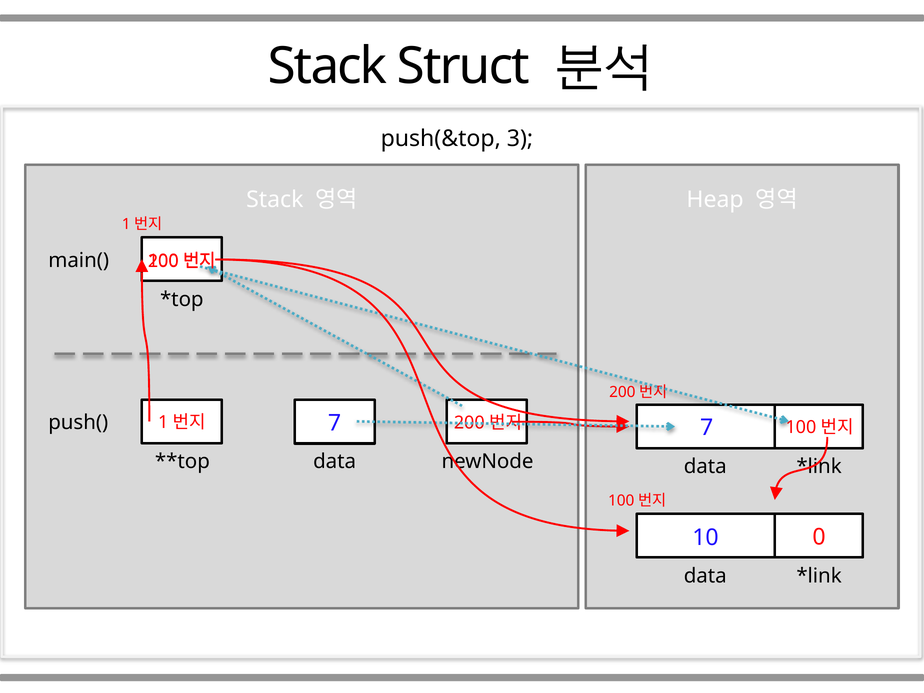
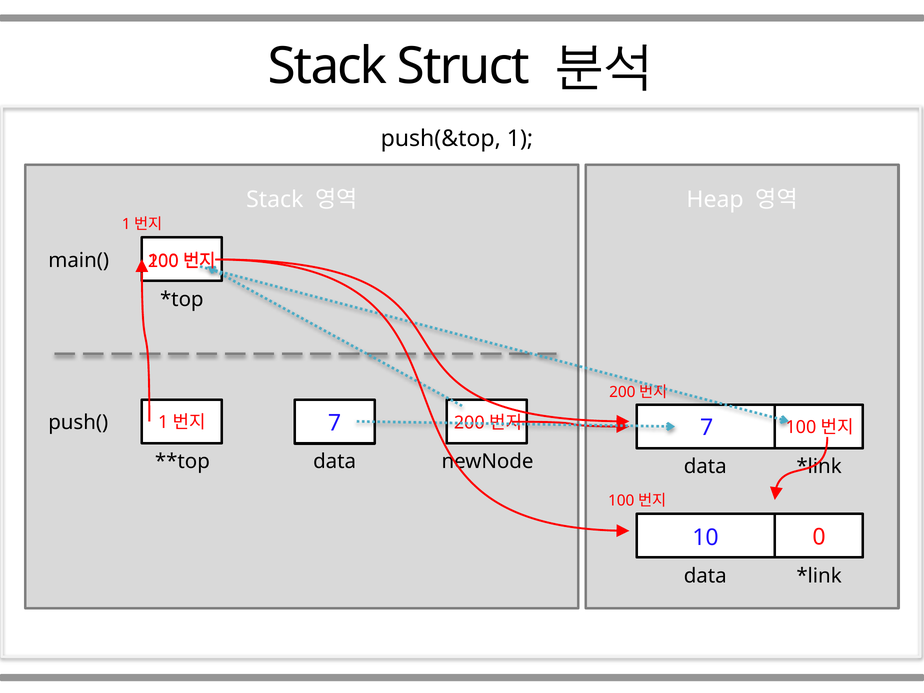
3: 3 -> 1 (520, 138)
